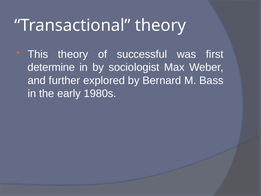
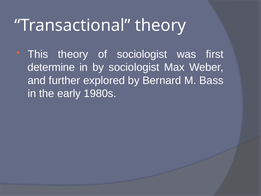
of successful: successful -> sociologist (142, 54)
